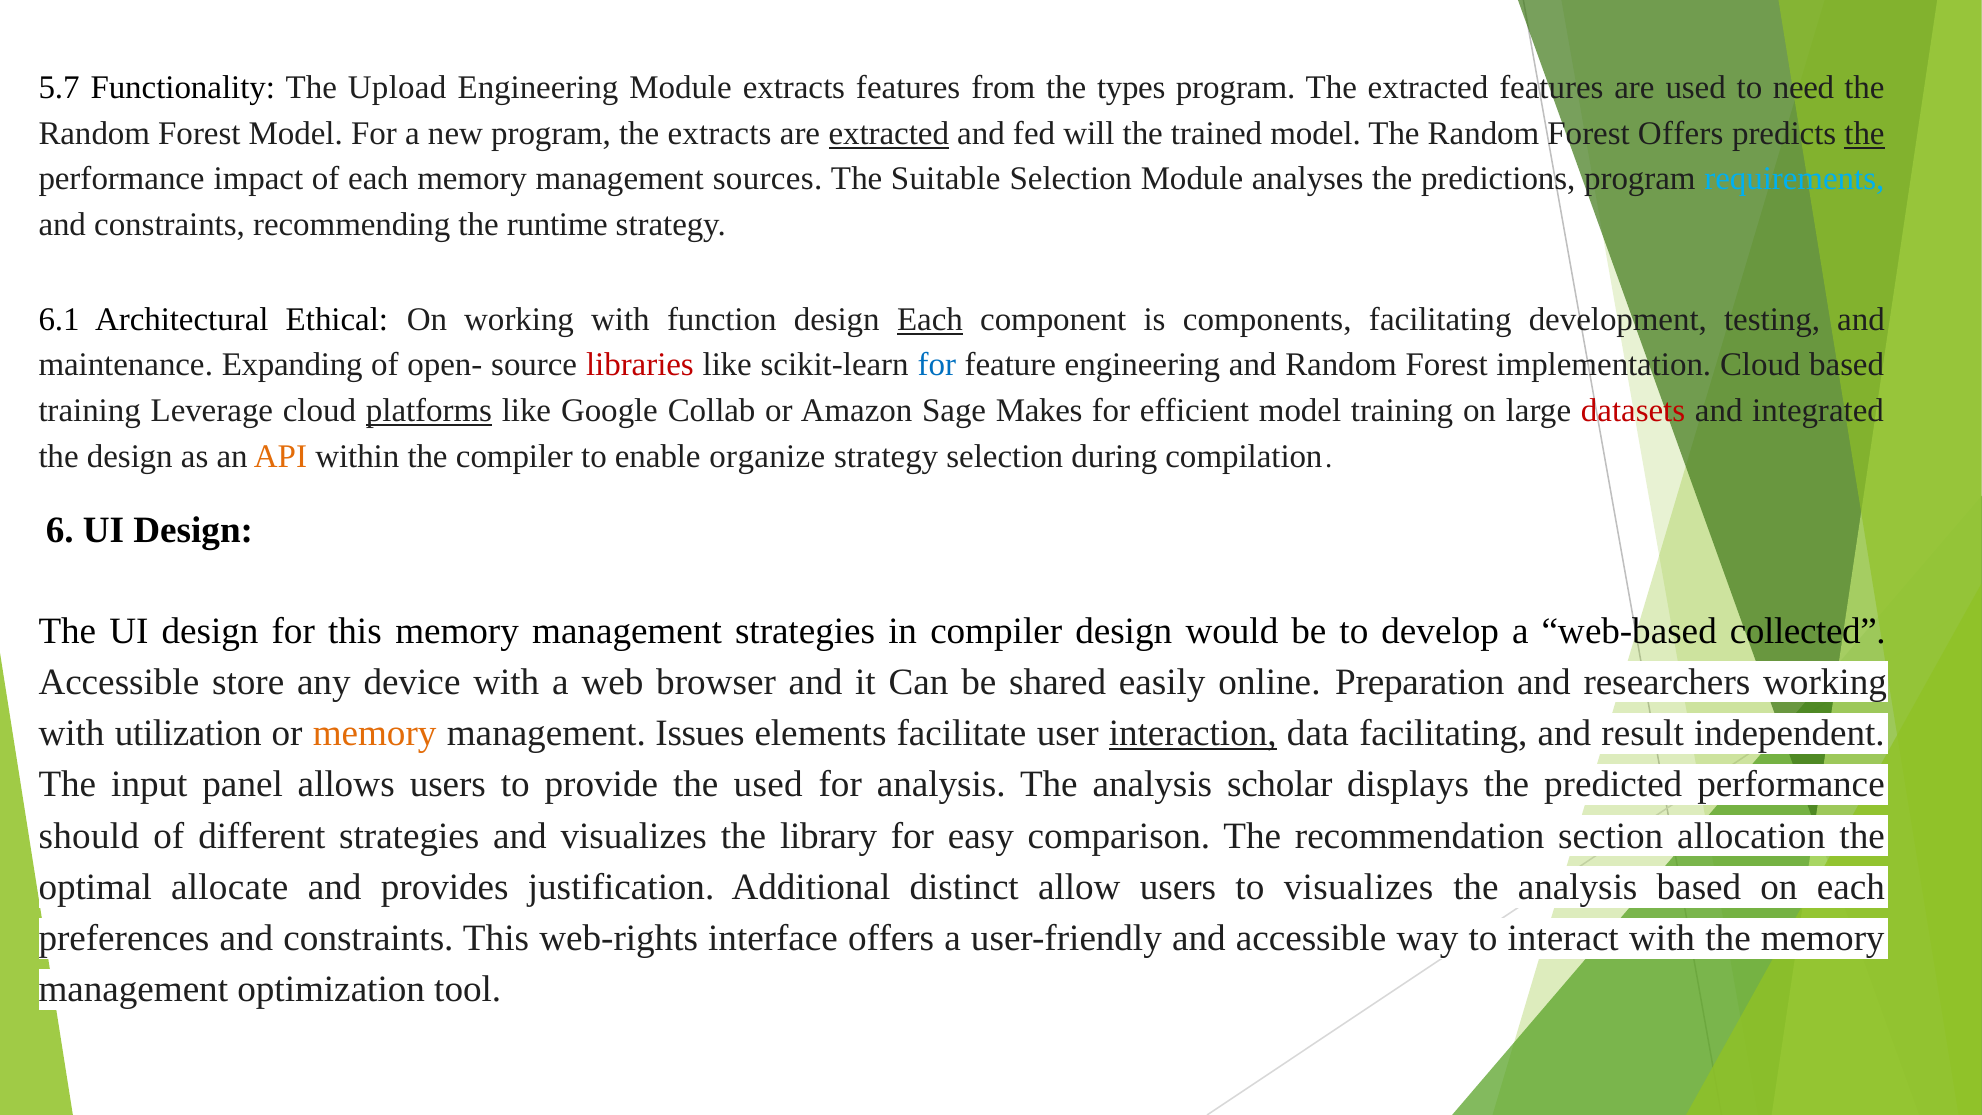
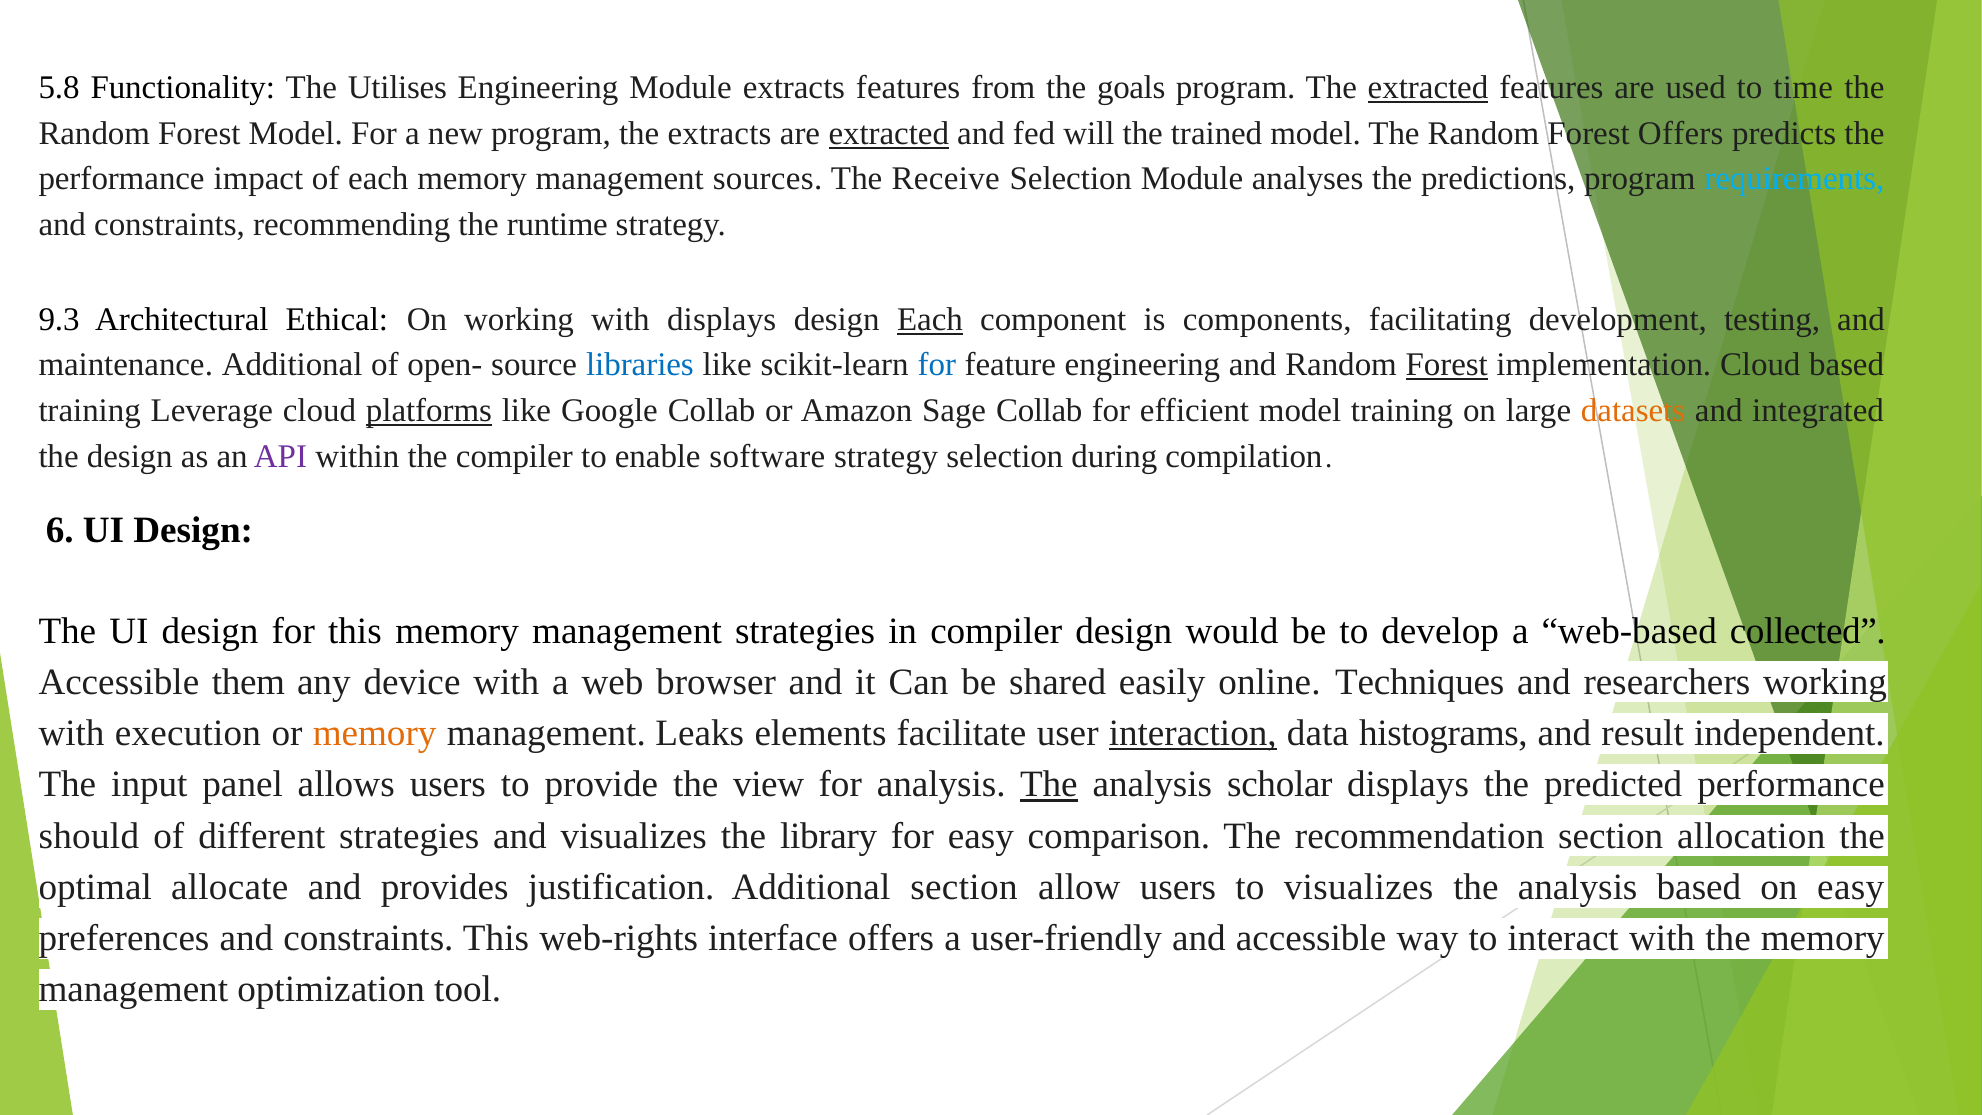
5.7: 5.7 -> 5.8 (59, 88)
Upload: Upload -> Utilises (397, 88)
types: types -> goals (1131, 88)
extracted underline: none -> present (1428, 88)
need: need -> time (1803, 88)
the underline: present -> none (1865, 133)
Suitable: Suitable -> Receive (946, 179)
6.1: 6.1 -> 9.3 (59, 319)
with function: function -> displays (722, 319)
maintenance Expanding: Expanding -> Additional (292, 365)
libraries colour: red -> blue (640, 365)
Forest underline: none -> present (1447, 365)
Sage Makes: Makes -> Collab (1039, 411)
datasets colour: red -> orange (1633, 411)
API colour: orange -> purple (280, 456)
organize: organize -> software (767, 456)
store: store -> them (248, 682)
Preparation: Preparation -> Techniques (1420, 682)
utilization: utilization -> execution (188, 733)
Issues: Issues -> Leaks (700, 733)
data facilitating: facilitating -> histograms (1443, 733)
the used: used -> view (769, 785)
The underline: none -> present (1049, 785)
Additional distinct: distinct -> section (964, 887)
on each: each -> easy (1851, 887)
